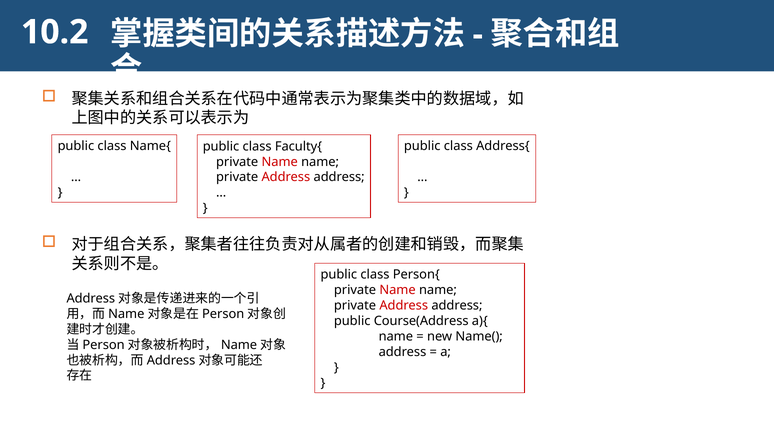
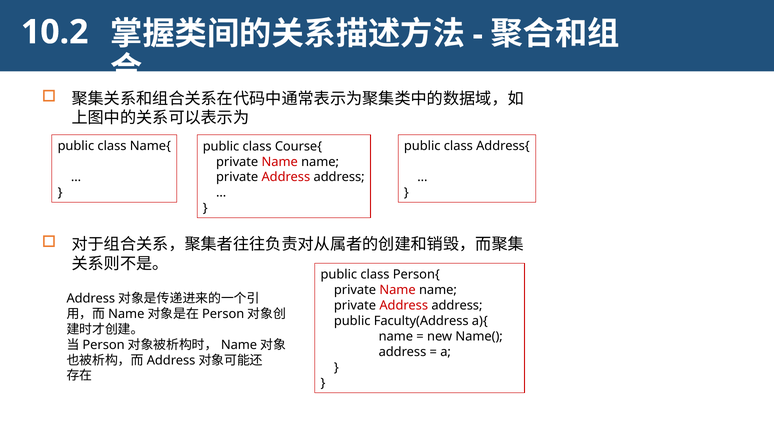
Faculty{: Faculty{ -> Course{ (299, 146)
Course(Address: Course(Address -> Faculty(Address (421, 321)
